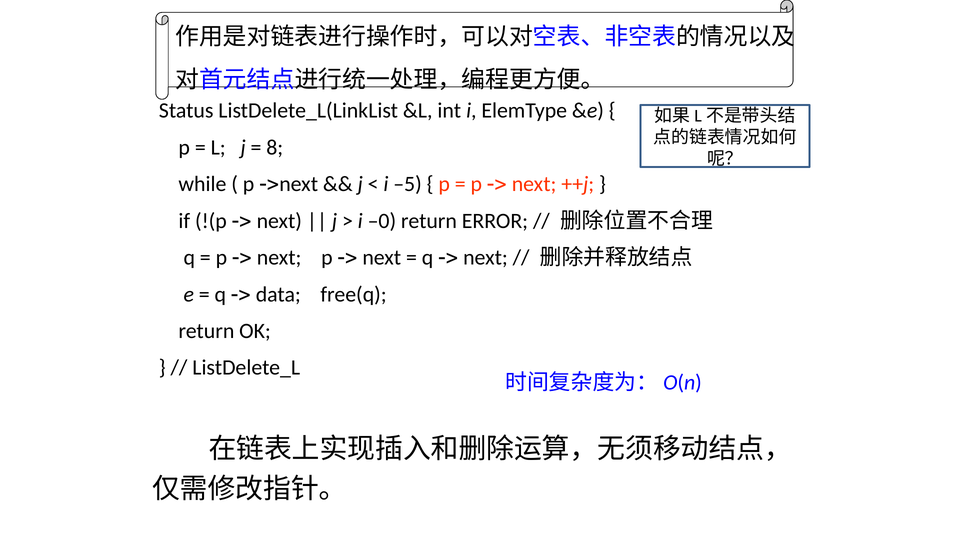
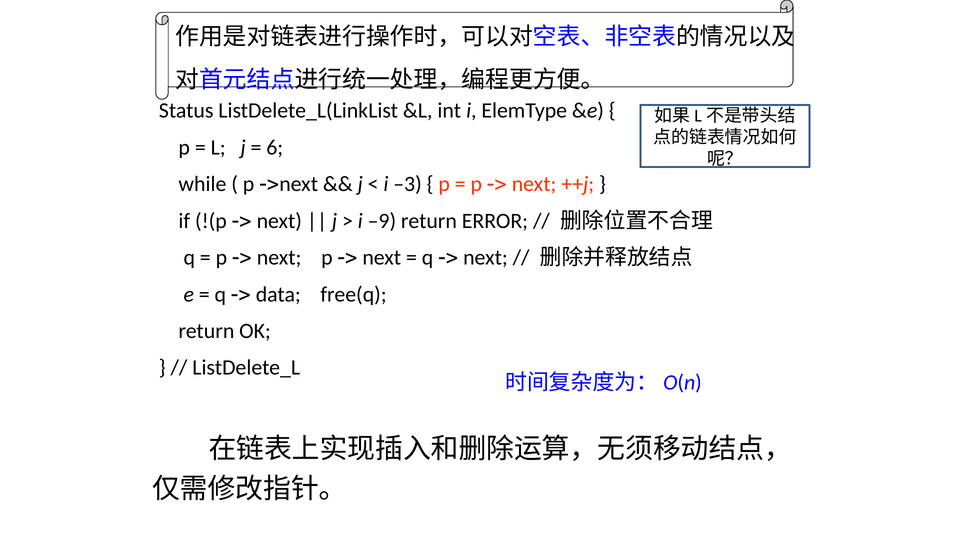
8: 8 -> 6 (275, 147)
–5: –5 -> –3 (408, 184)
–0: –0 -> –9 (382, 221)
